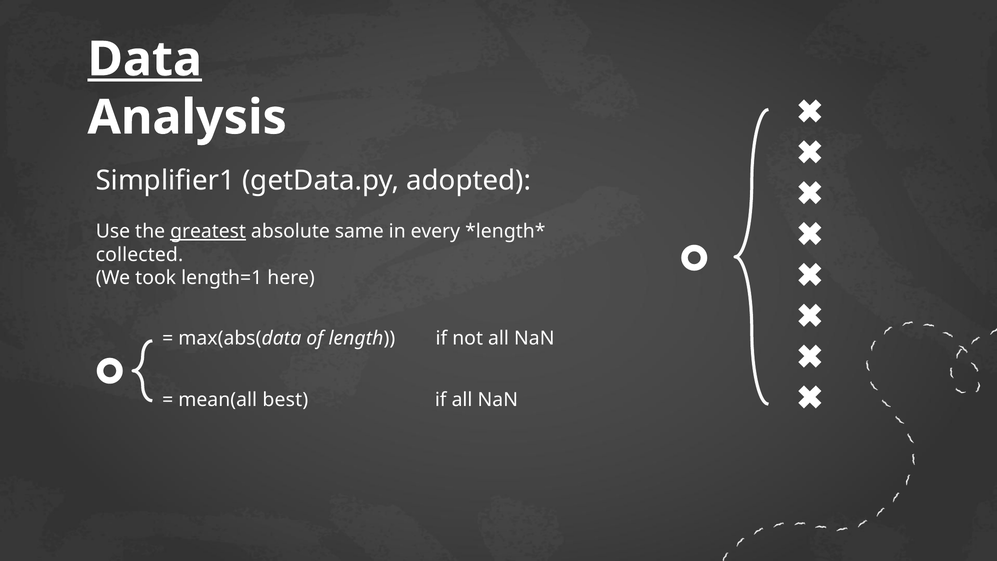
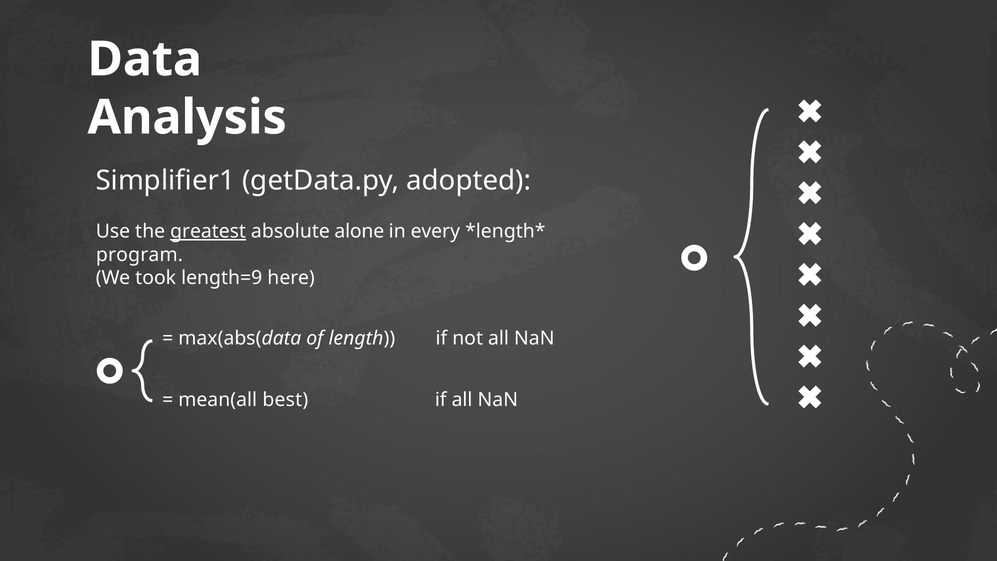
Data underline: present -> none (145, 59)
same: same -> alone (359, 231)
collected: collected -> program (139, 255)
length=1: length=1 -> length=9 (222, 278)
